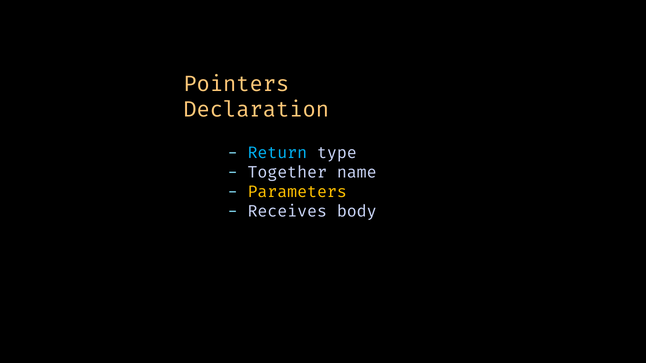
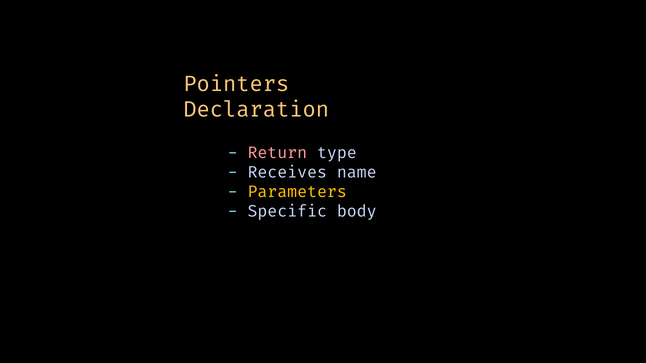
Return colour: light blue -> pink (277, 153)
Together: Together -> Receives (287, 173)
Receives: Receives -> Specific (287, 211)
